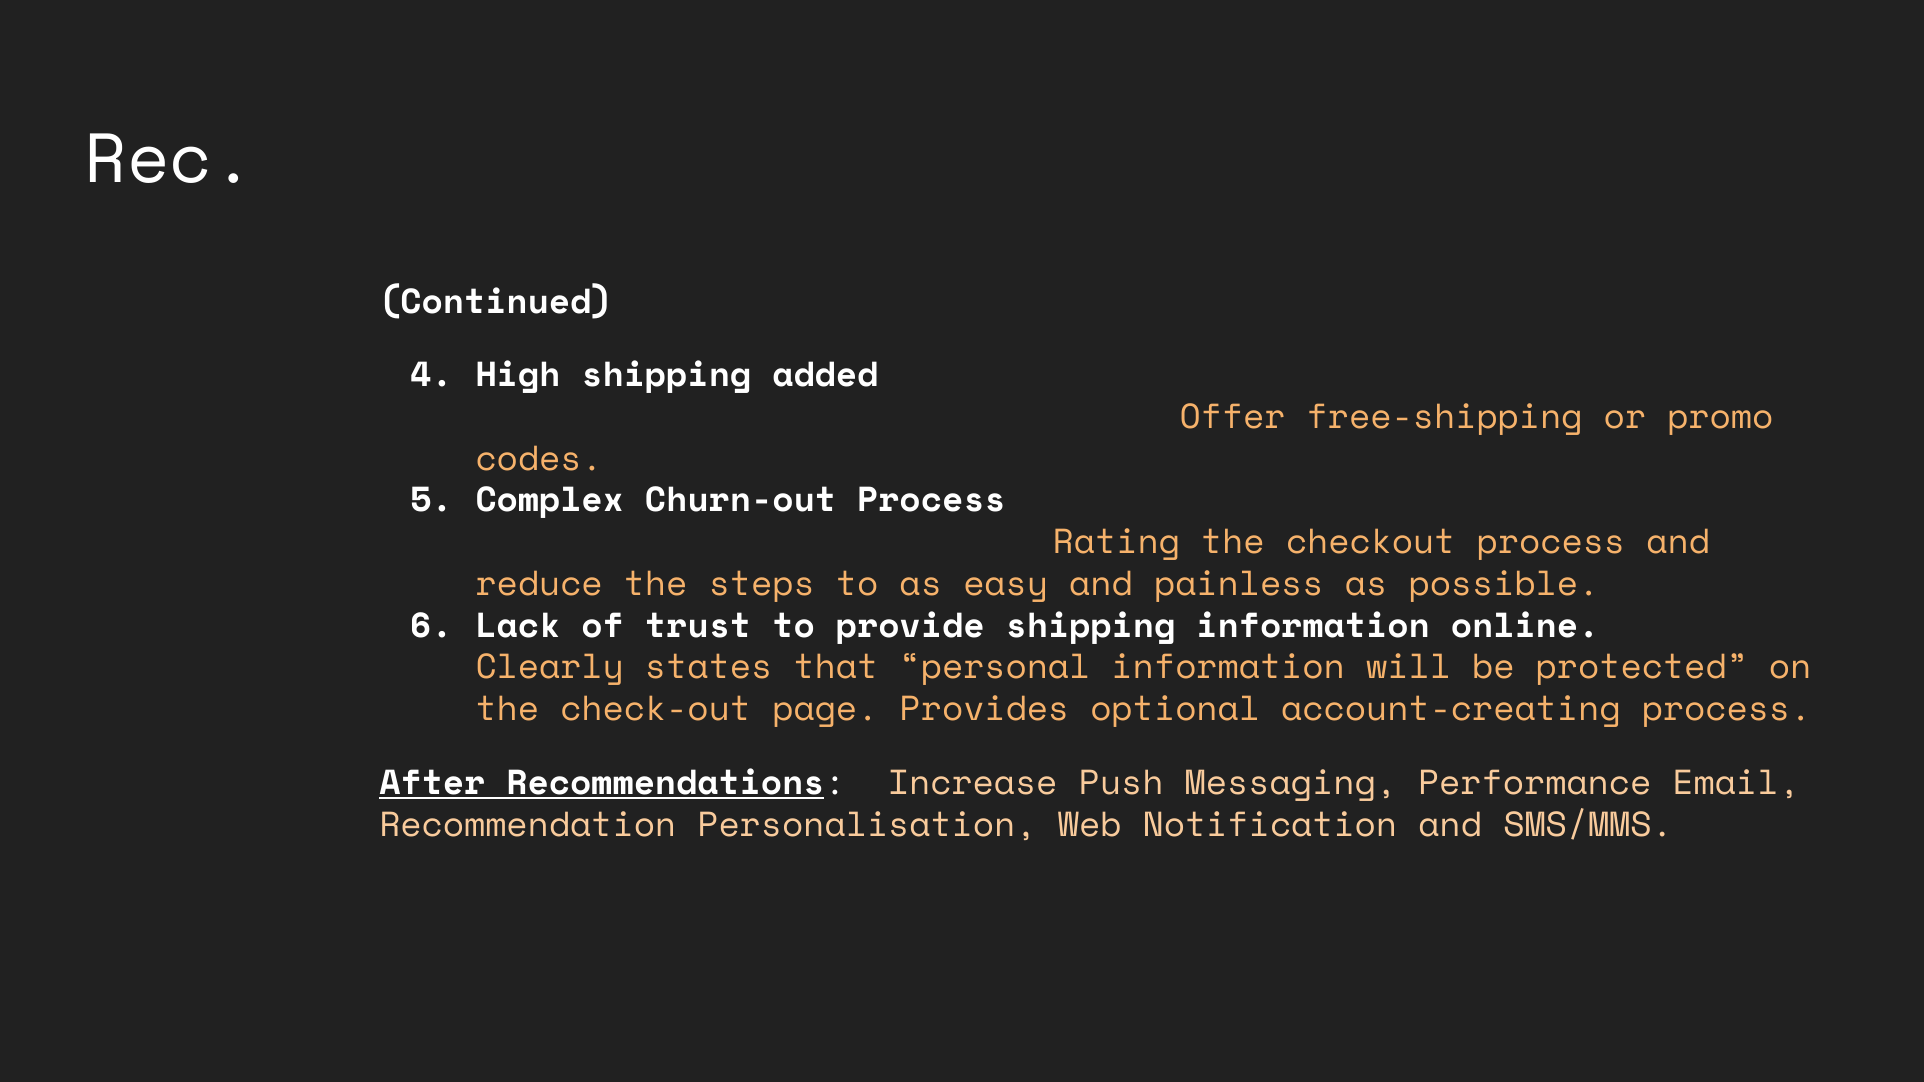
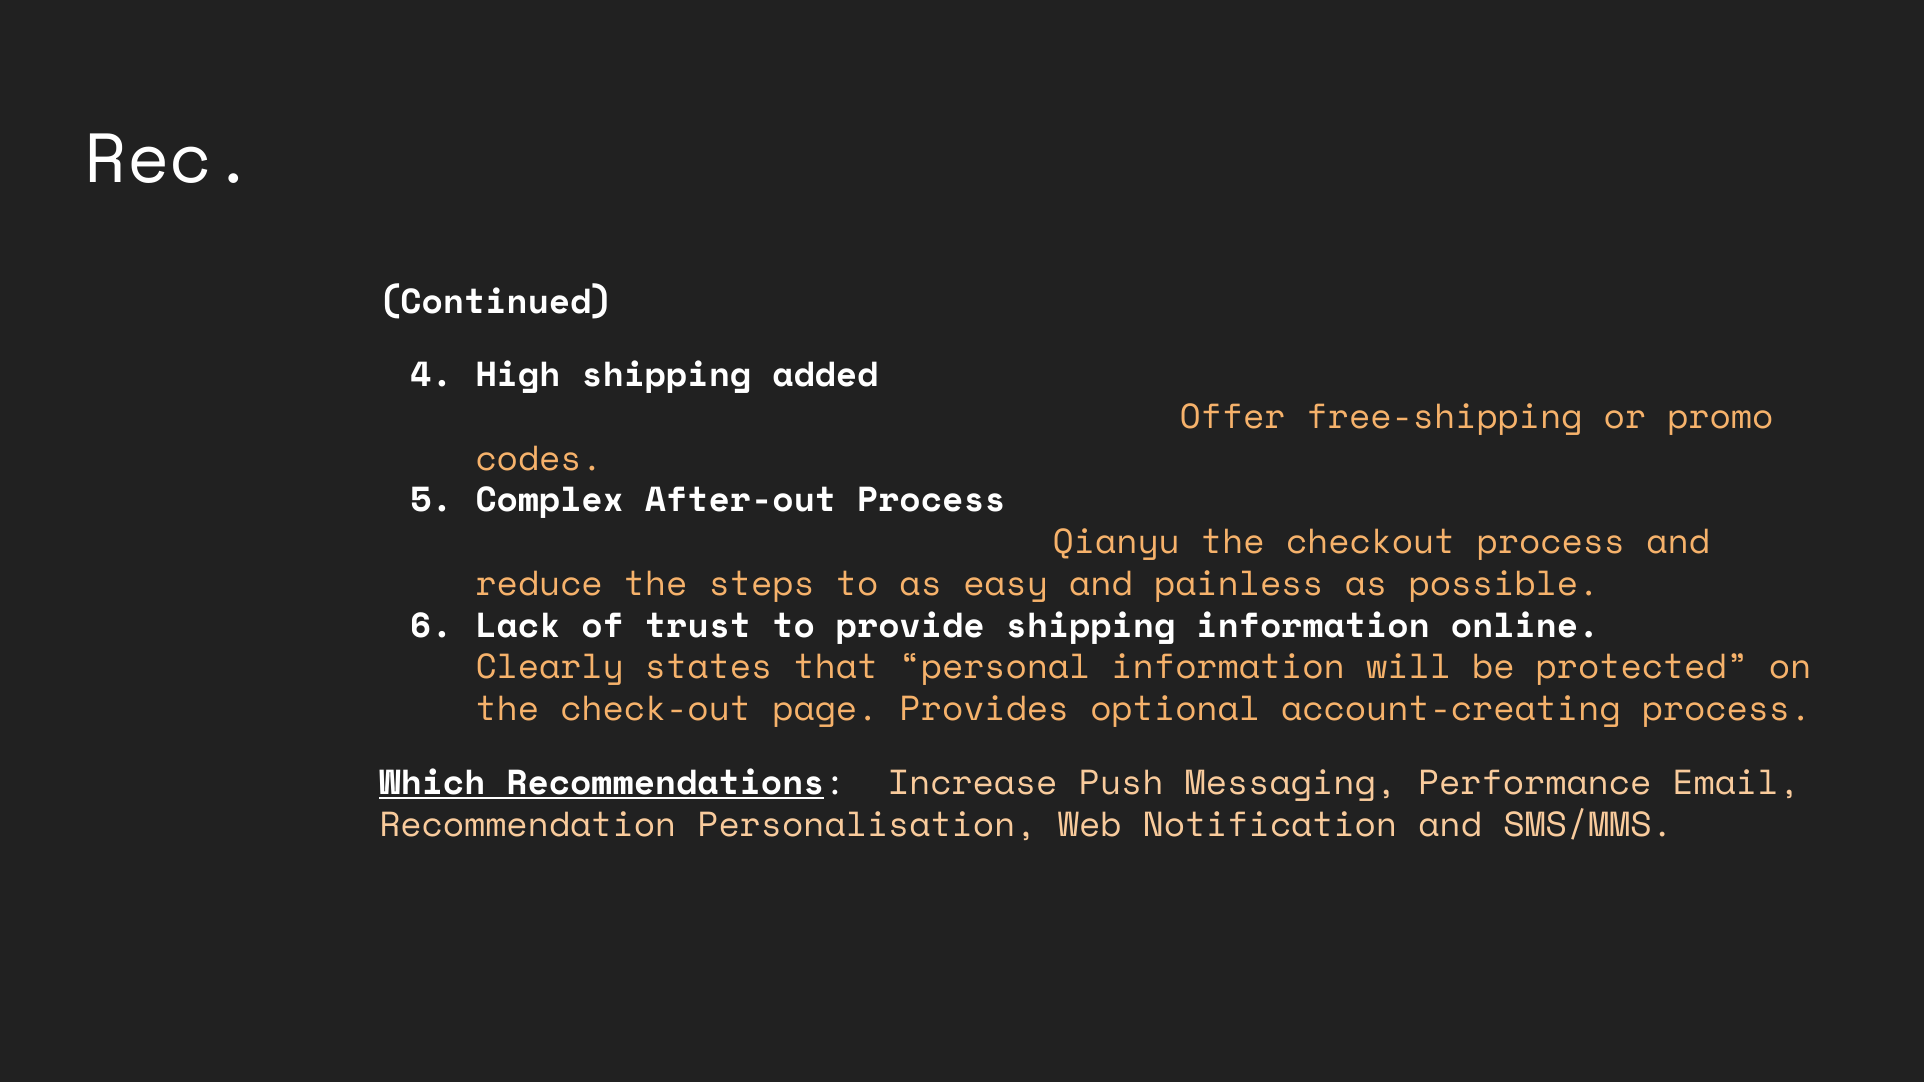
Churn-out: Churn-out -> After-out (741, 501)
Rating: Rating -> Qianyu (1116, 542)
After: After -> Which (432, 783)
